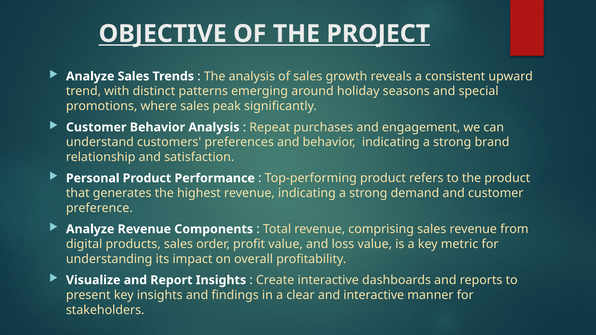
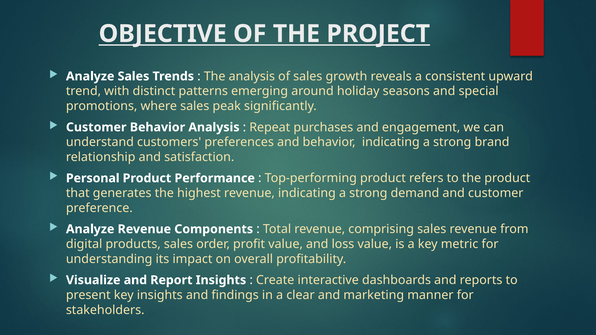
and interactive: interactive -> marketing (374, 295)
